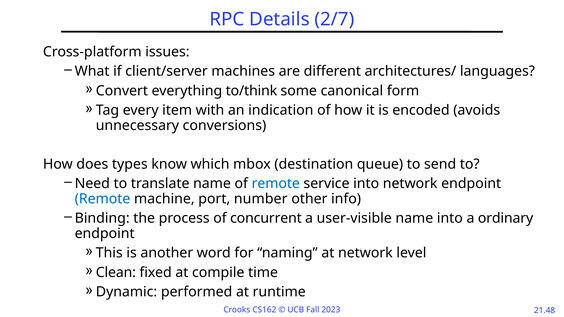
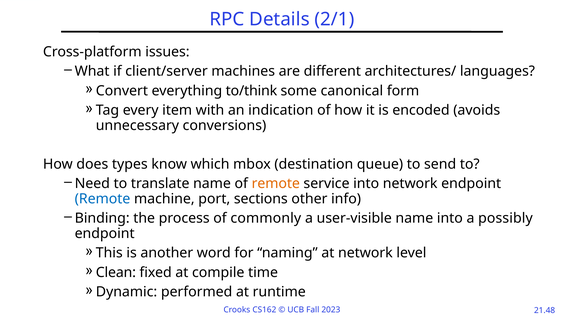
2/7: 2/7 -> 2/1 (334, 19)
remote colour: blue -> orange (276, 184)
number: number -> sections (261, 199)
concurrent: concurrent -> commonly (266, 218)
ordinary: ordinary -> possibly (505, 218)
